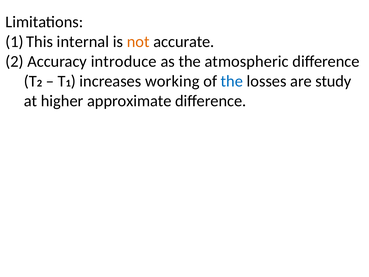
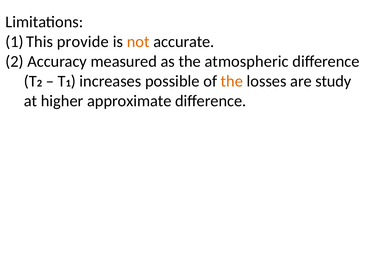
internal: internal -> provide (83, 42)
introduce: introduce -> measured (124, 61)
working: working -> possible (172, 81)
the colour: blue -> orange (232, 81)
